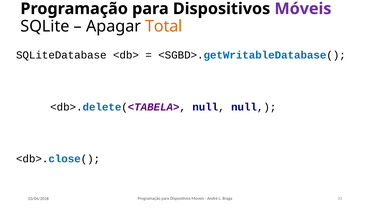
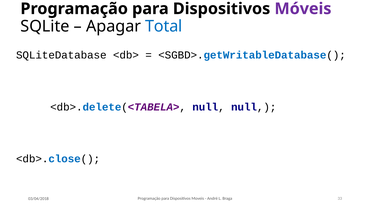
Total colour: orange -> blue (164, 26)
